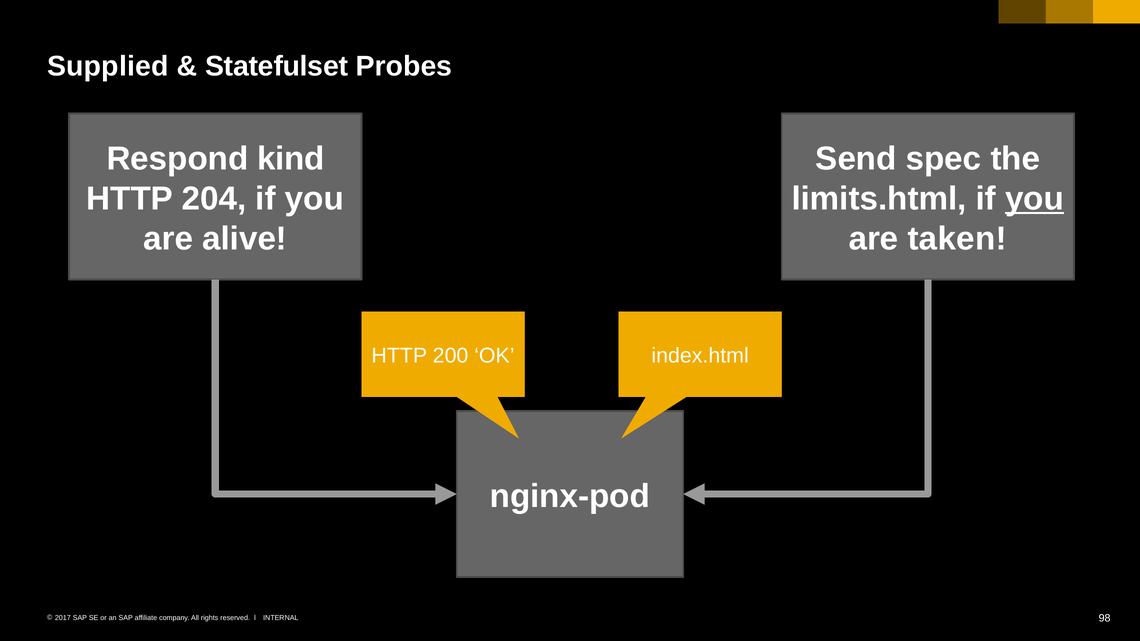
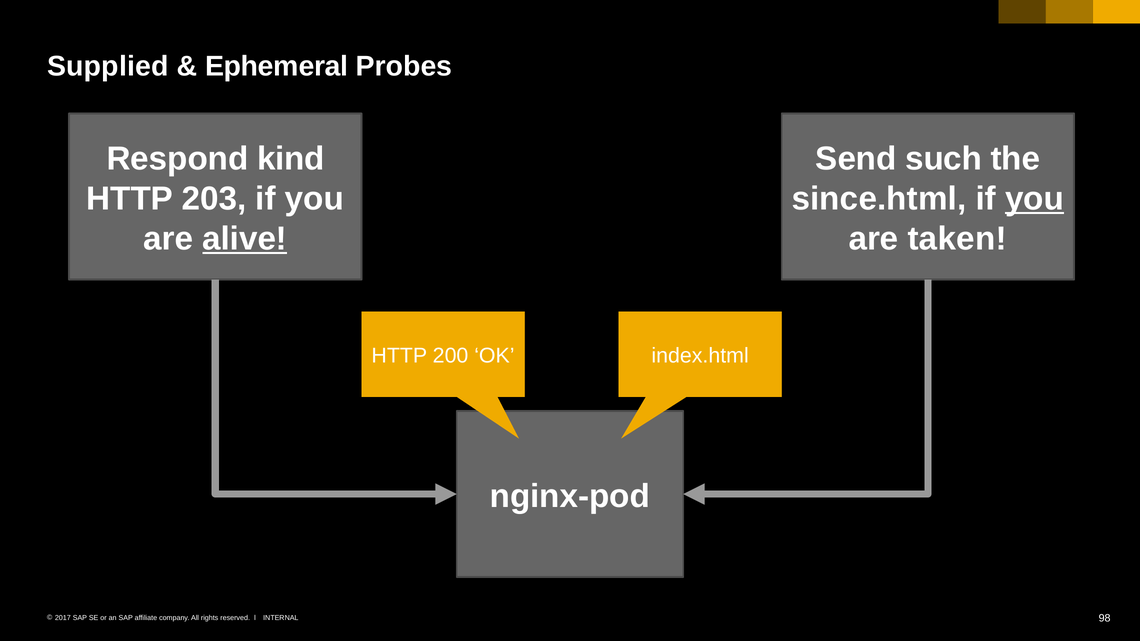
Statefulset: Statefulset -> Ephemeral (277, 66)
spec: spec -> such (944, 159)
204: 204 -> 203 (214, 199)
limits.html: limits.html -> since.html (879, 199)
alive underline: none -> present (245, 239)
